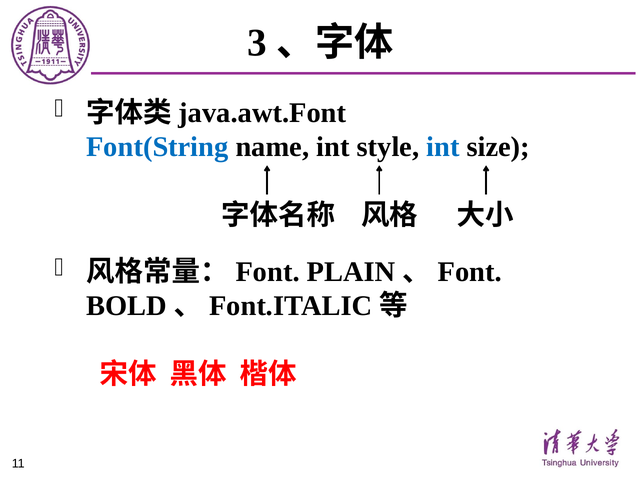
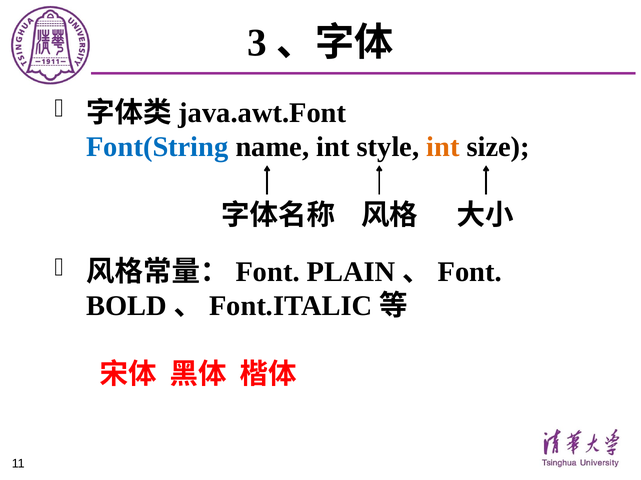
int colour: blue -> orange (443, 147)
